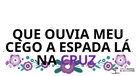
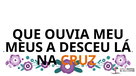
CEGO: CEGO -> MEUS (24, 48)
ESPADA: ESPADA -> DESCEU (85, 48)
CRUZ colour: purple -> orange (78, 61)
